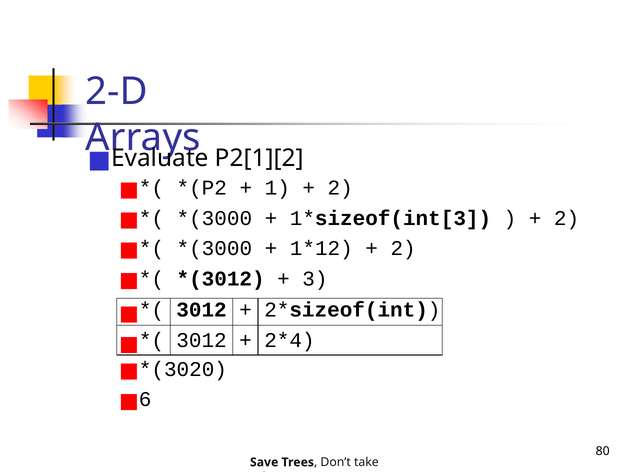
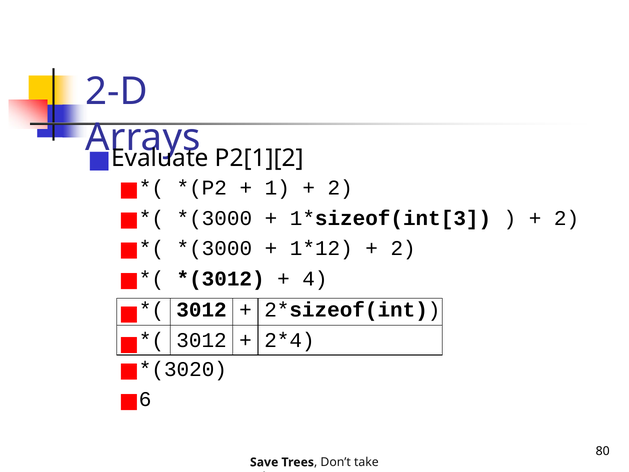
3: 3 -> 4 (315, 278)
